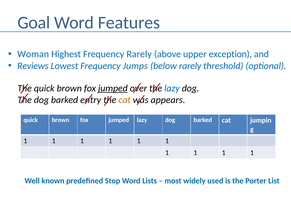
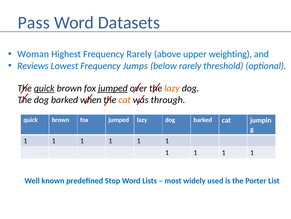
Goal: Goal -> Pass (34, 23)
Features: Features -> Datasets (129, 23)
exception: exception -> weighting (230, 54)
quick underline: none -> present (44, 88)
lazy colour: blue -> orange (172, 88)
entry: entry -> when (91, 100)
appears: appears -> through (168, 100)
